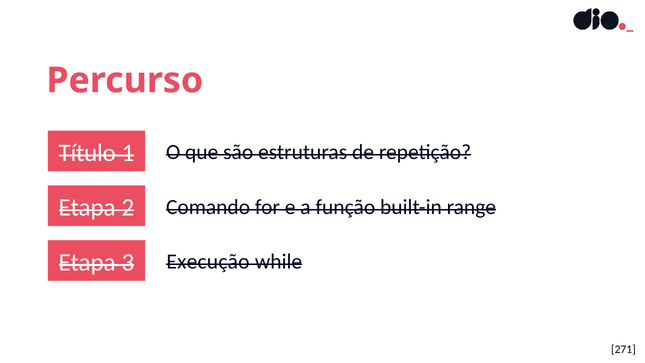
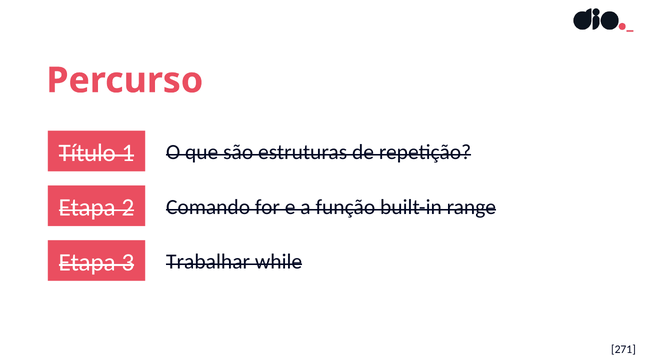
Execução: Execução -> Trabalhar (208, 262)
